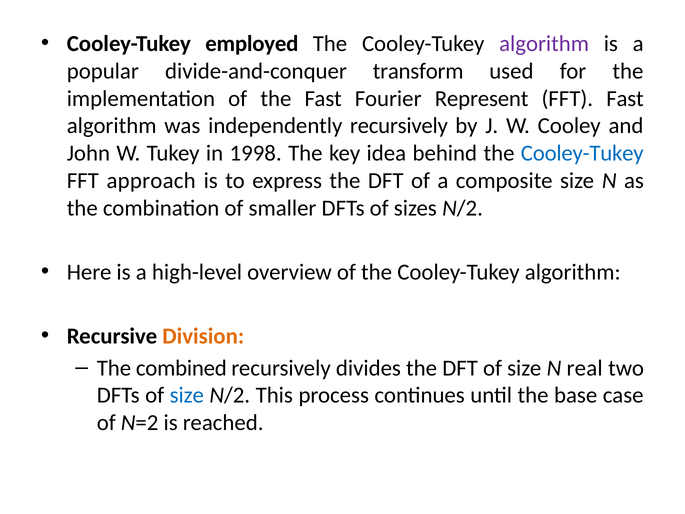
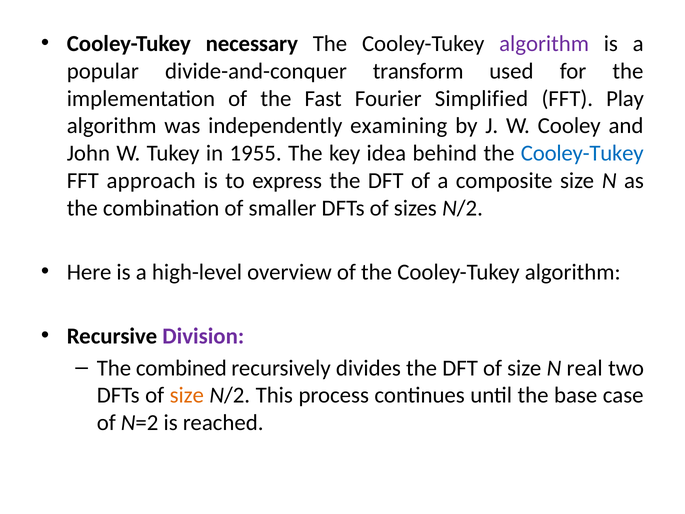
employed: employed -> necessary (252, 44)
Represent: Represent -> Simplified (481, 98)
FFT Fast: Fast -> Play (625, 98)
independently recursively: recursively -> examining (399, 126)
1998: 1998 -> 1955 (256, 153)
Division colour: orange -> purple (203, 336)
size colour: blue -> orange (187, 395)
